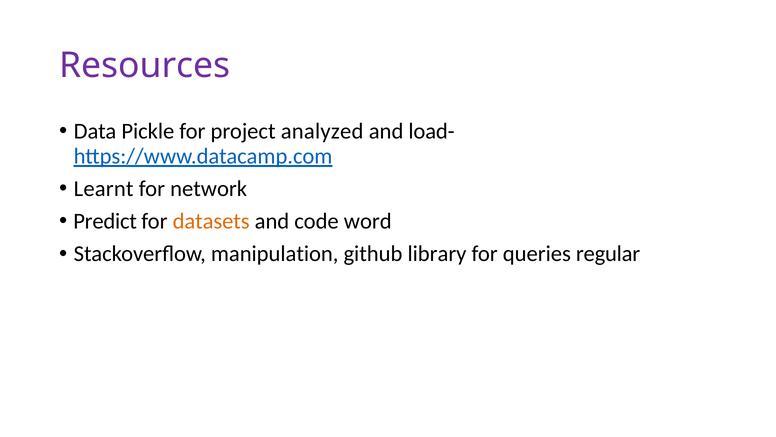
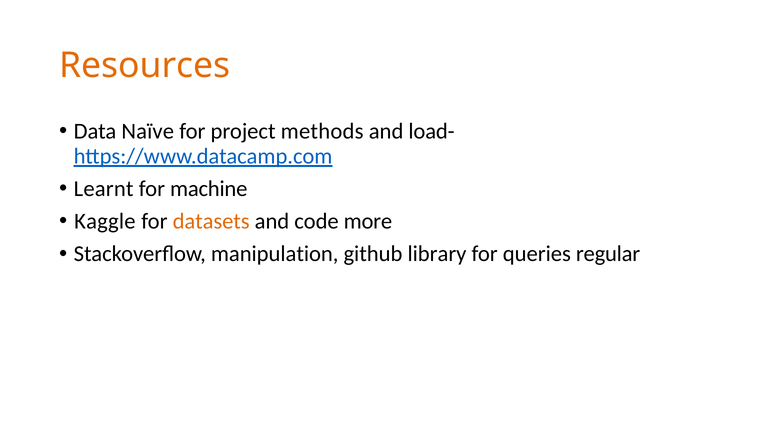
Resources colour: purple -> orange (145, 65)
Pickle: Pickle -> Naïve (148, 131)
analyzed: analyzed -> methods (322, 131)
network: network -> machine (209, 189)
Predict: Predict -> Kaggle (105, 221)
word: word -> more (368, 221)
